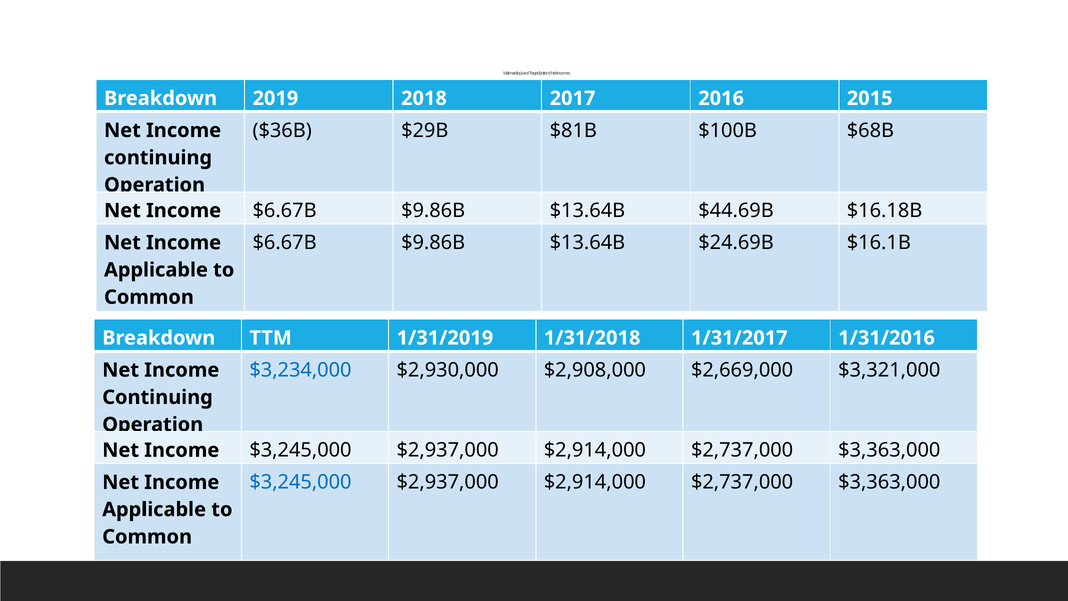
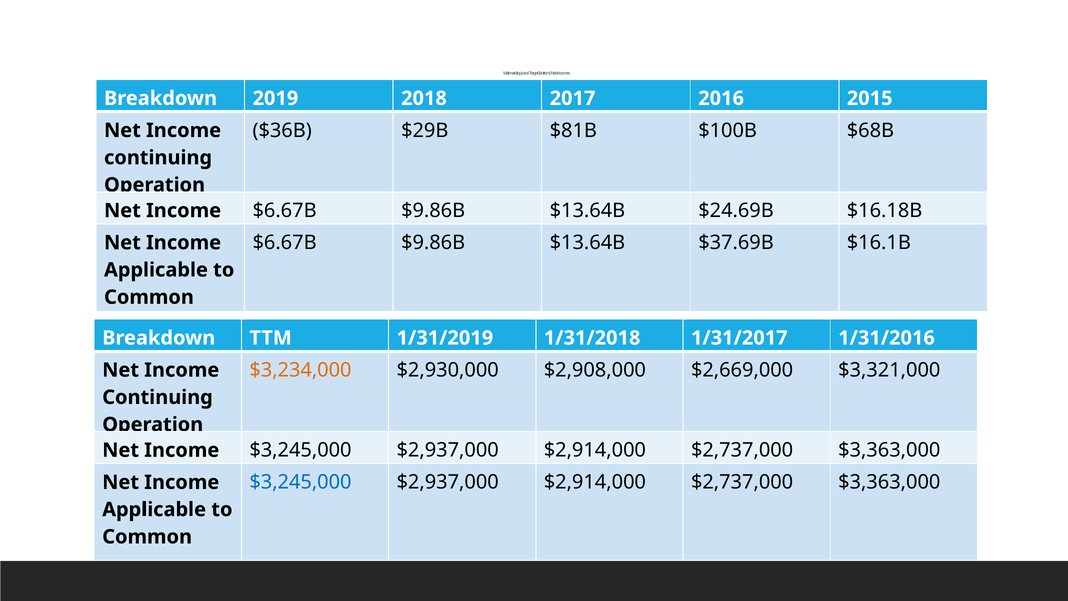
$44.69B: $44.69B -> $24.69B (736, 211)
$24.69B: $24.69B -> $37.69B (736, 243)
$3,234,000 colour: blue -> orange (300, 370)
